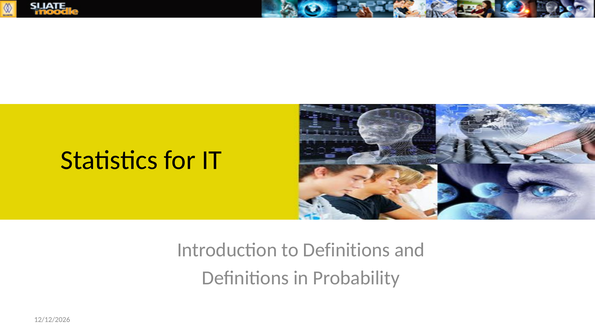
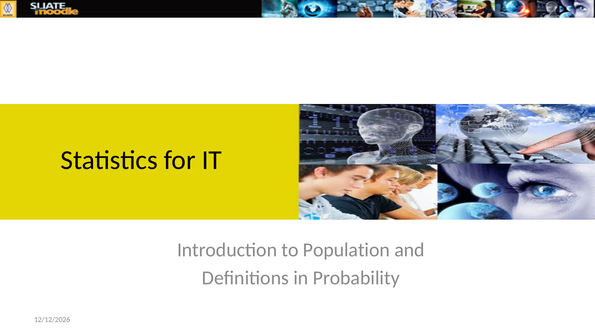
to Definitions: Definitions -> Population (346, 250)
